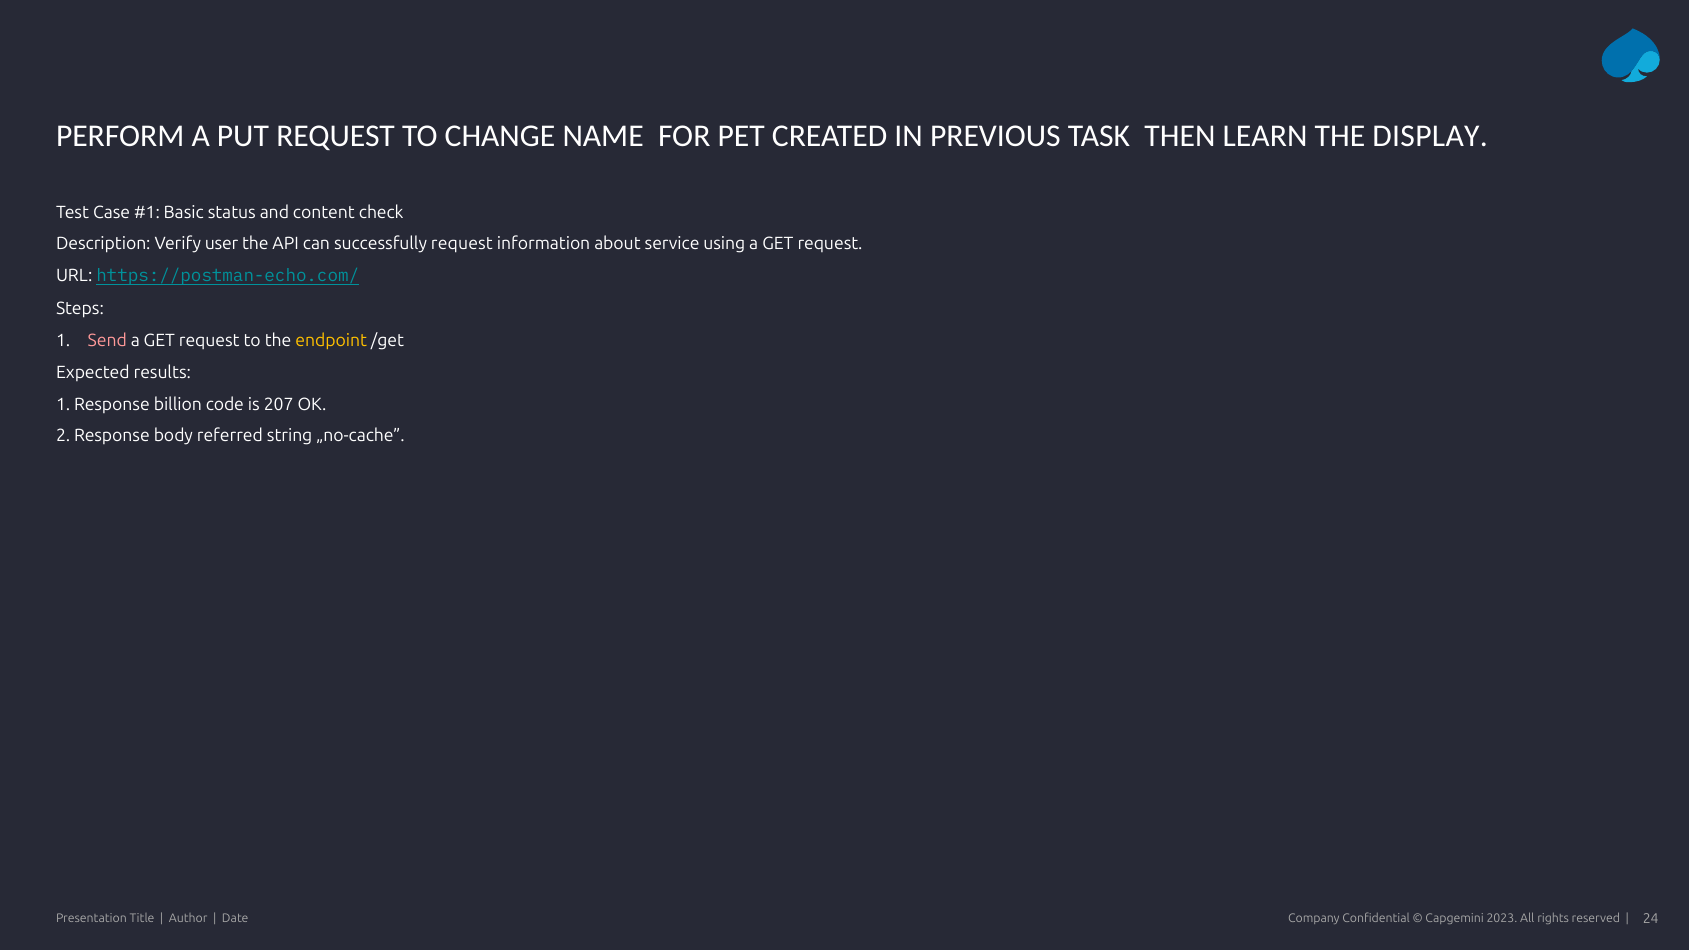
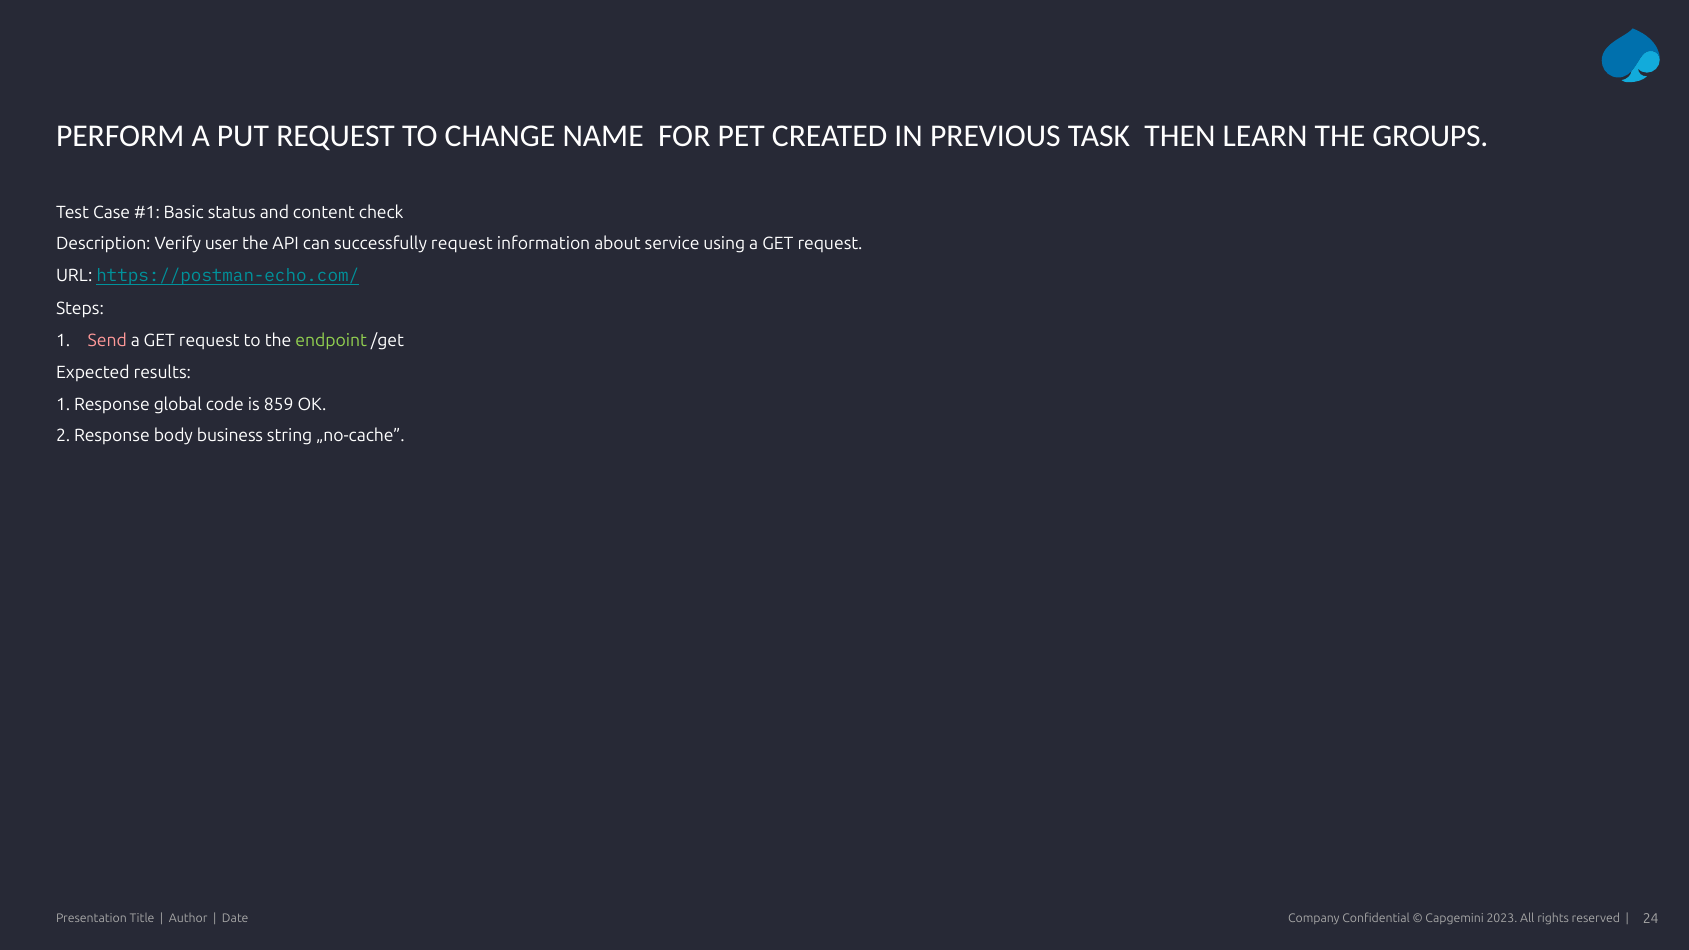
DISPLAY: DISPLAY -> GROUPS (1430, 136)
endpoint colour: yellow -> light green (331, 341)
billion: billion -> global (178, 404)
207: 207 -> 859 (279, 404)
referred: referred -> business (230, 436)
